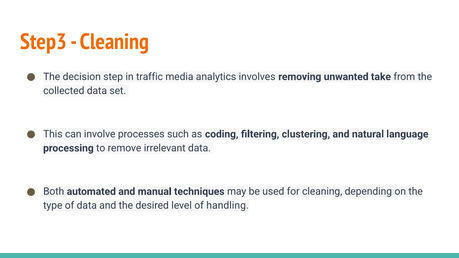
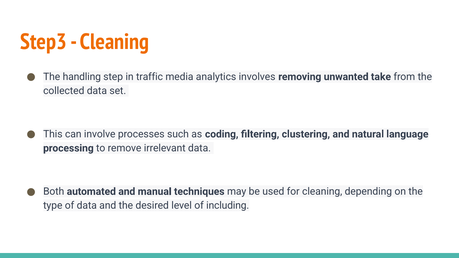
decision: decision -> handling (82, 77)
handling: handling -> including (228, 206)
